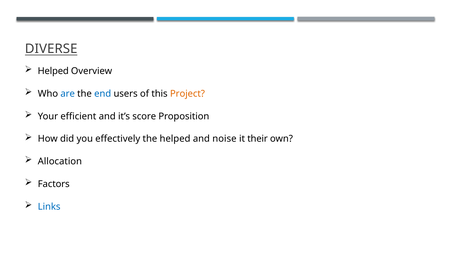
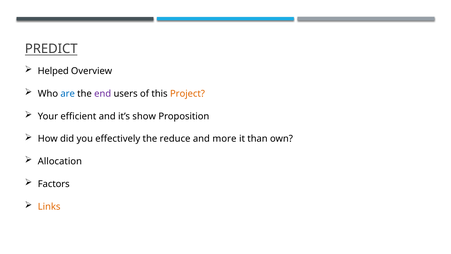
DIVERSE: DIVERSE -> PREDICT (51, 49)
end colour: blue -> purple (103, 94)
score: score -> show (144, 116)
the helped: helped -> reduce (175, 139)
noise: noise -> more (224, 139)
their: their -> than (258, 139)
Links colour: blue -> orange (49, 206)
